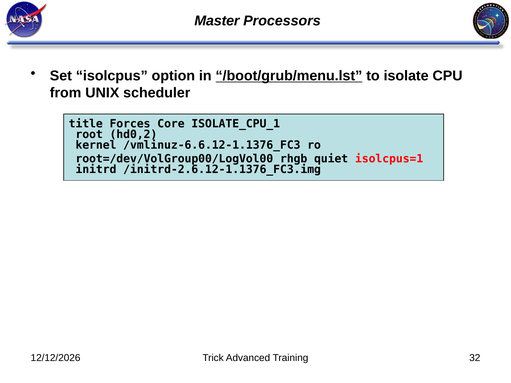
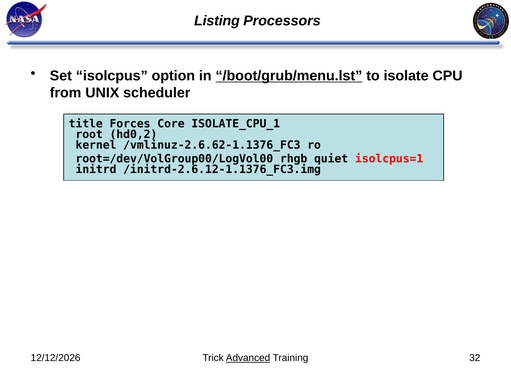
Master: Master -> Listing (217, 21)
/vmlinuz-6.6.12-1.1376_FC3: /vmlinuz-6.6.12-1.1376_FC3 -> /vmlinuz-2.6.62-1.1376_FC3 (212, 145)
Advanced underline: none -> present (248, 358)
